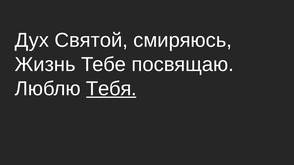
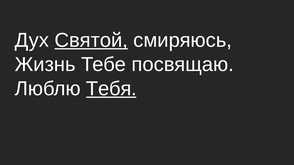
Святой underline: none -> present (91, 40)
